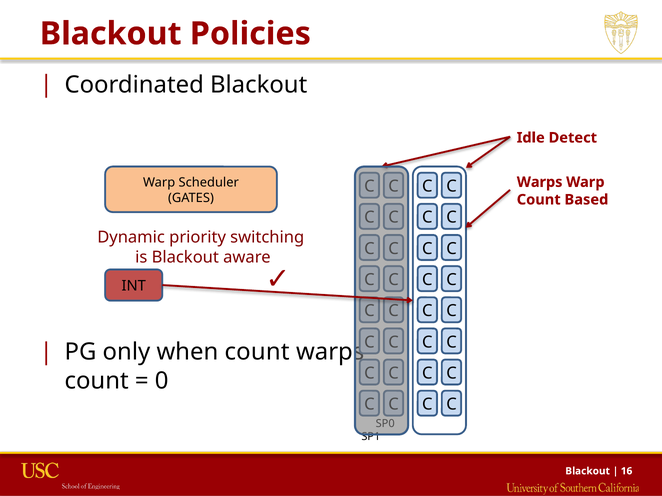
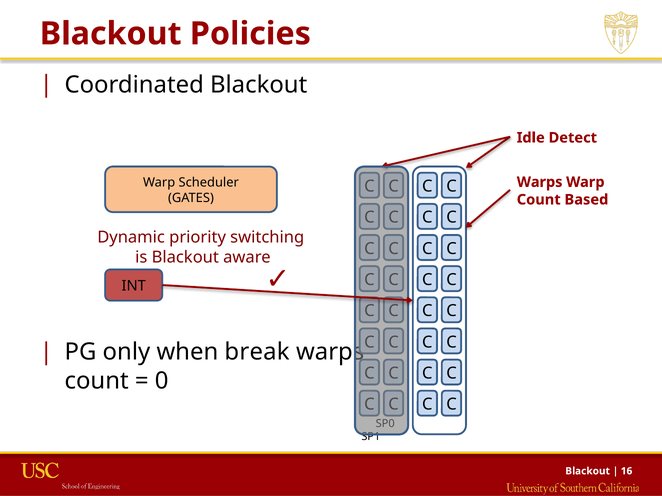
when count: count -> break (257, 352)
